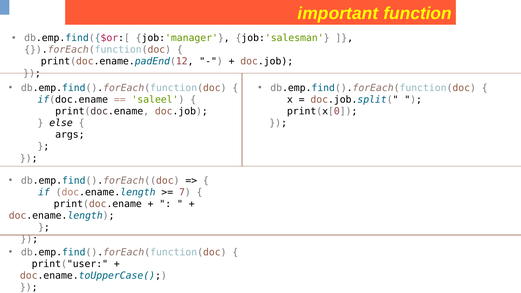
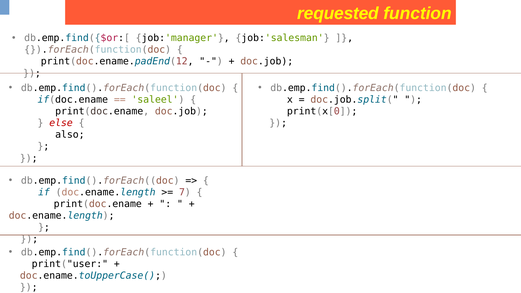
important: important -> requested (338, 14)
else colour: black -> red (61, 123)
args: args -> also (70, 135)
